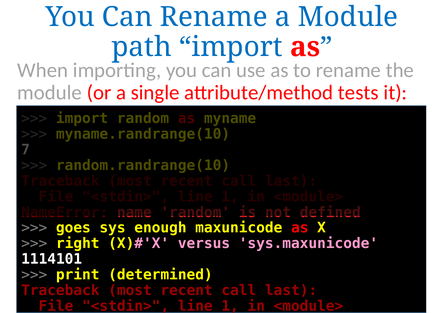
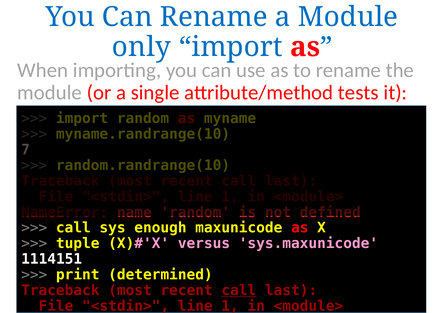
path: path -> only (141, 47)
goes: goes -> call (73, 228)
right: right -> tuple (78, 243)
1114101: 1114101 -> 1114151 (52, 259)
call underline: none -> present (239, 290)
